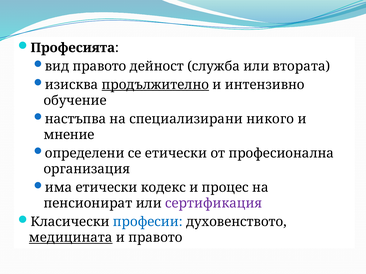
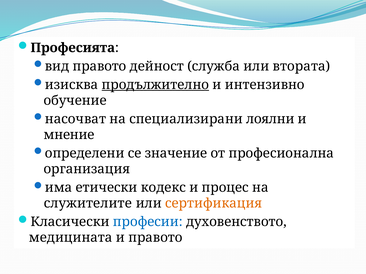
настъпва: настъпва -> насочват (75, 119)
никого: никого -> лоялни (270, 119)
се етически: етически -> значение (176, 154)
пенсионират: пенсионират -> служителите (88, 204)
сертификация colour: purple -> orange (214, 204)
медицината underline: present -> none (71, 238)
